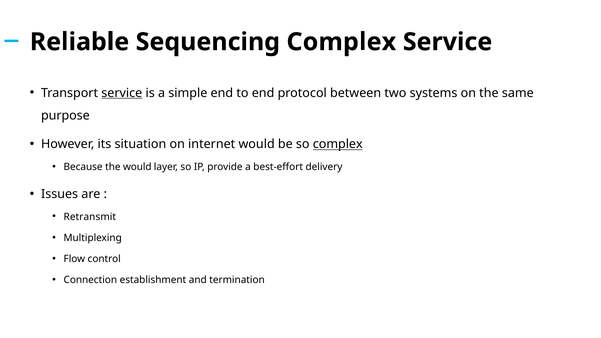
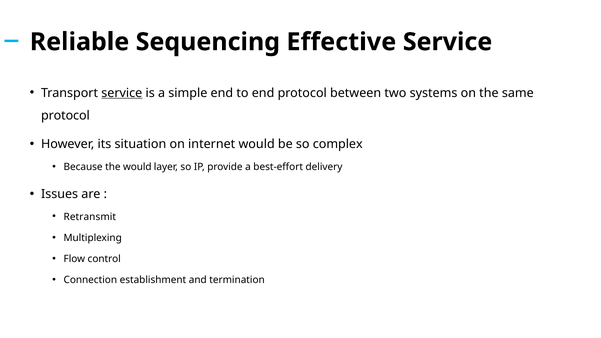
Sequencing Complex: Complex -> Effective (341, 42)
purpose: purpose -> protocol (65, 116)
complex underline: present -> none (338, 144)
